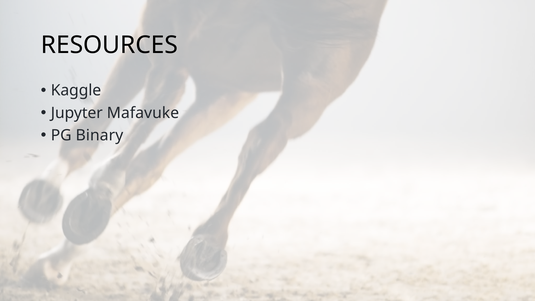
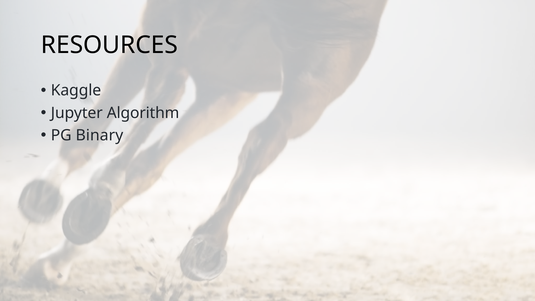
Mafavuke: Mafavuke -> Algorithm (143, 113)
